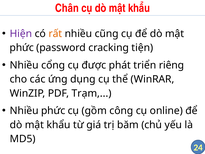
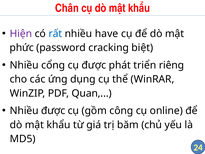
rất colour: orange -> blue (55, 34)
cũng: cũng -> have (107, 34)
tiện: tiện -> biệt (142, 48)
Trạm: Trạm -> Quan (92, 93)
Nhiều phức: phức -> được (53, 111)
